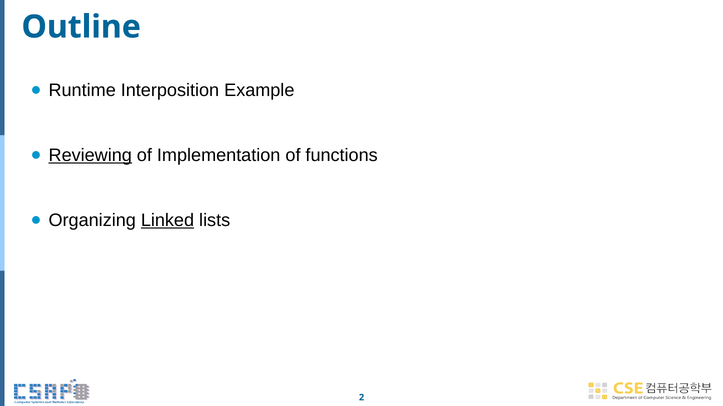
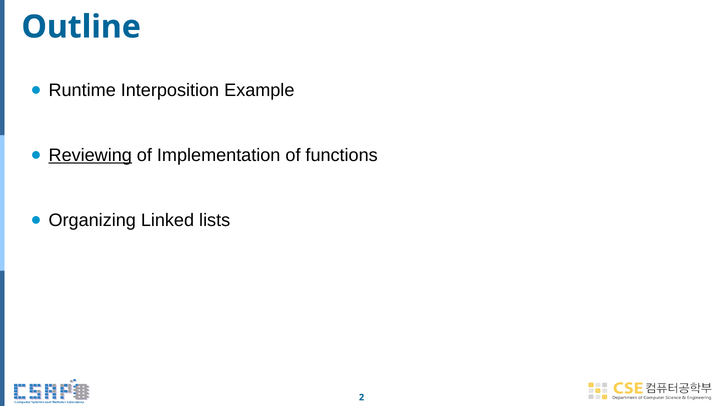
Linked underline: present -> none (167, 221)
